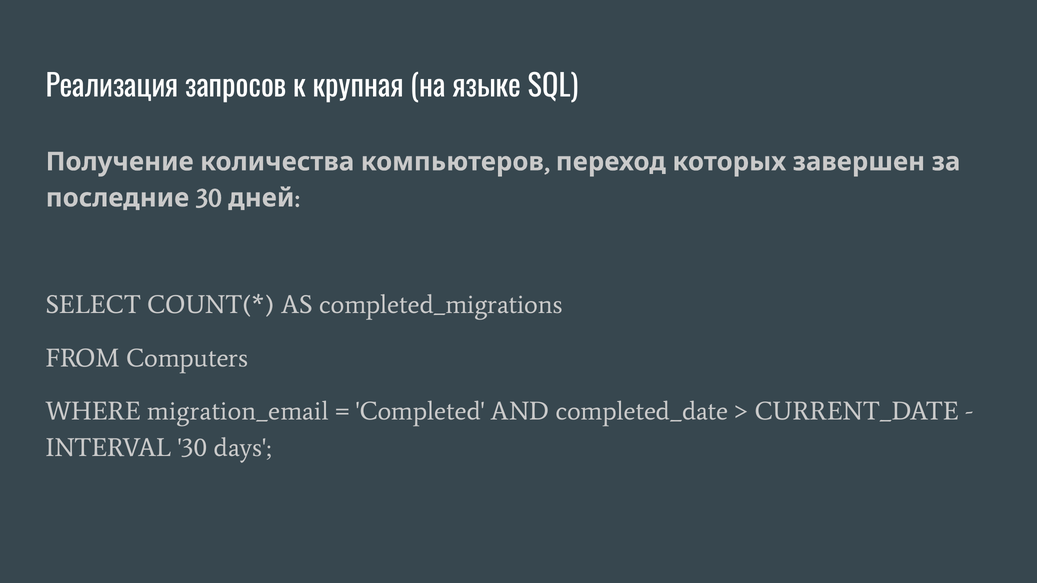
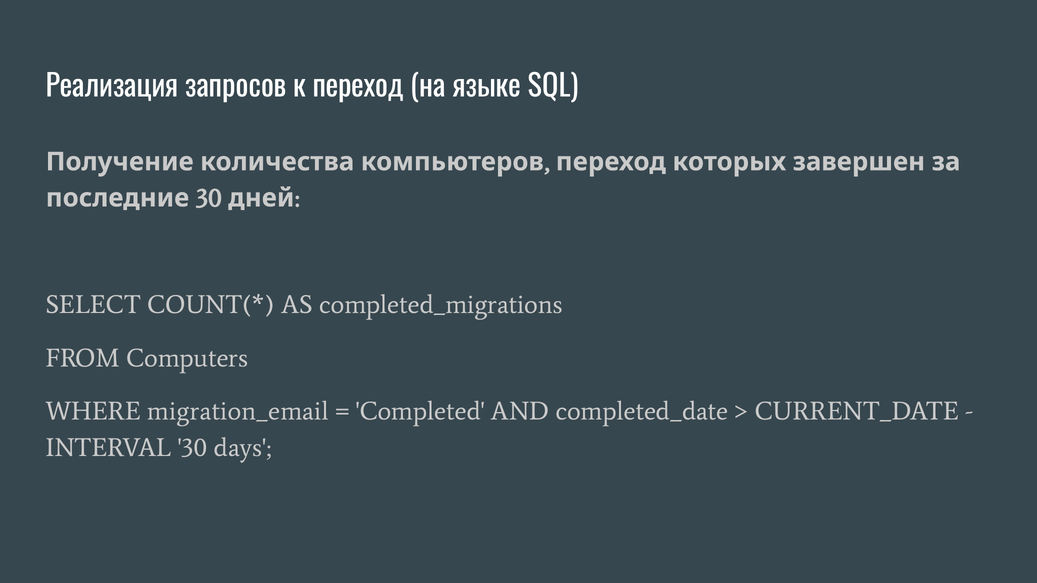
к крупная: крупная -> переход (358, 87)
